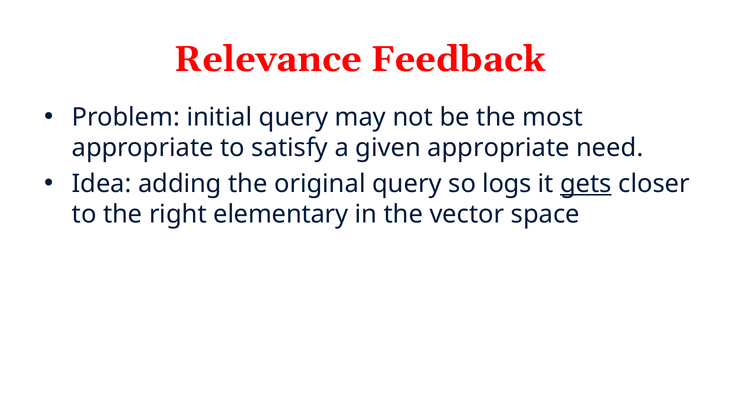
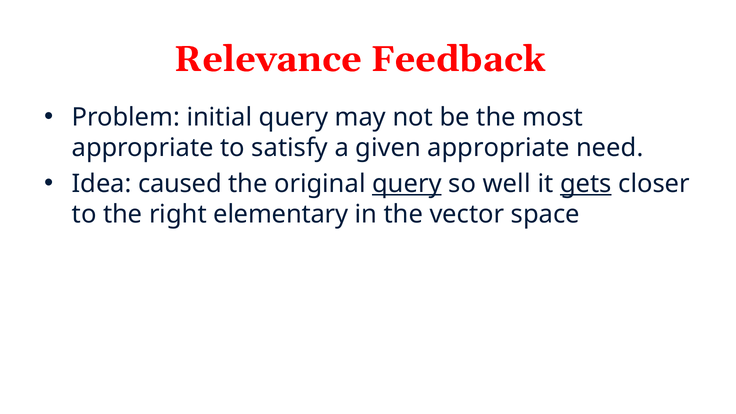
adding: adding -> caused (180, 184)
query underline: none -> present (407, 184)
logs: logs -> well (507, 184)
